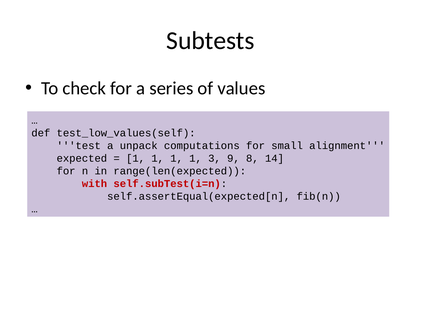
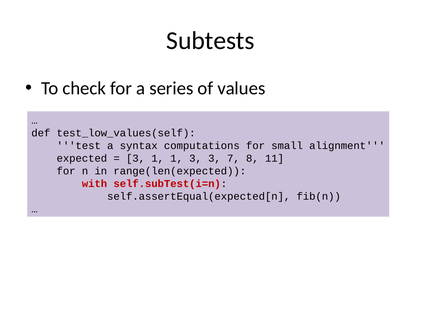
unpack: unpack -> syntax (139, 146)
1: 1 -> 3 (136, 158)
1: 1 -> 3 (196, 158)
9: 9 -> 7 (233, 158)
14: 14 -> 11 (274, 158)
